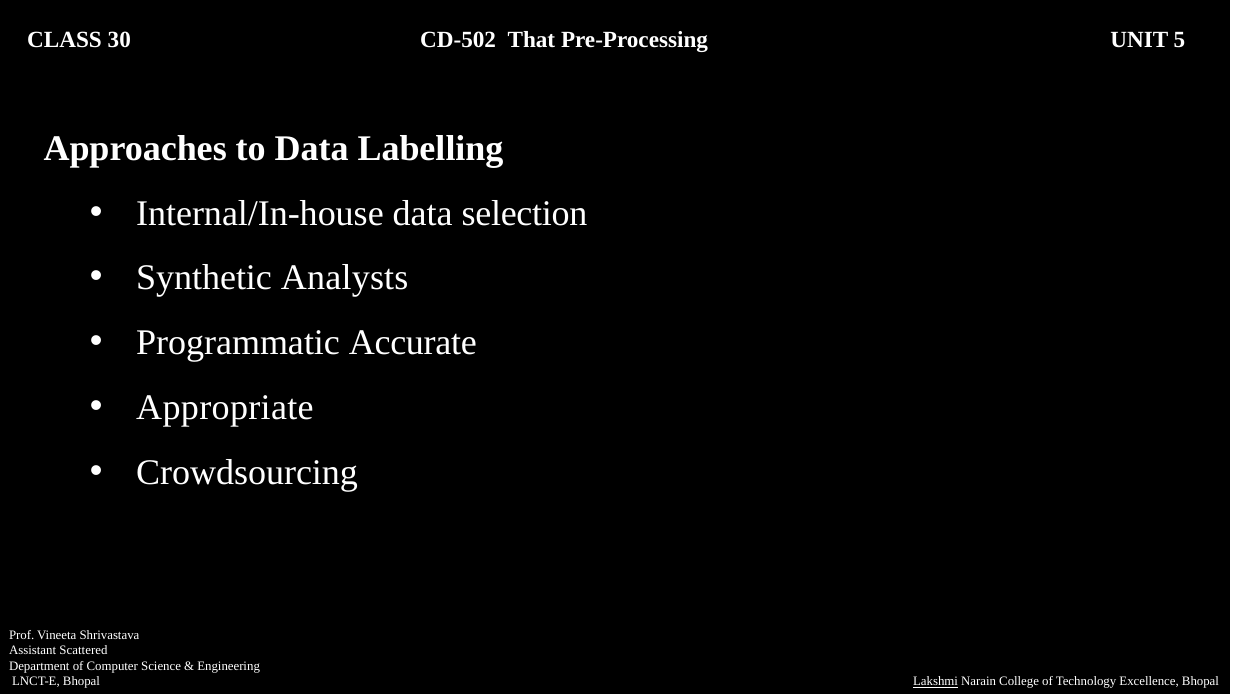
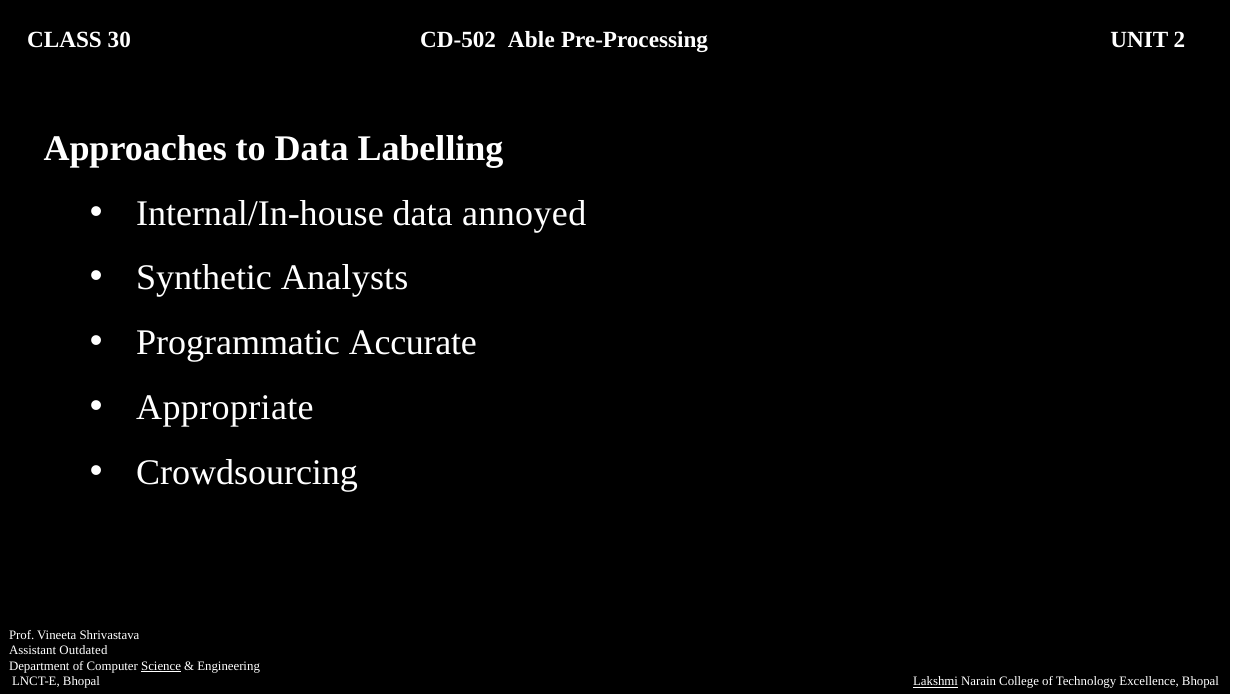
That: That -> Able (531, 40)
5: 5 -> 2 (1179, 40)
selection: selection -> annoyed (524, 213)
Scattered: Scattered -> Outdated (83, 651)
Science underline: none -> present (161, 666)
